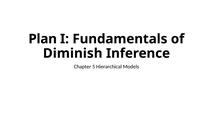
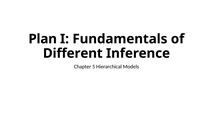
Diminish: Diminish -> Different (73, 53)
